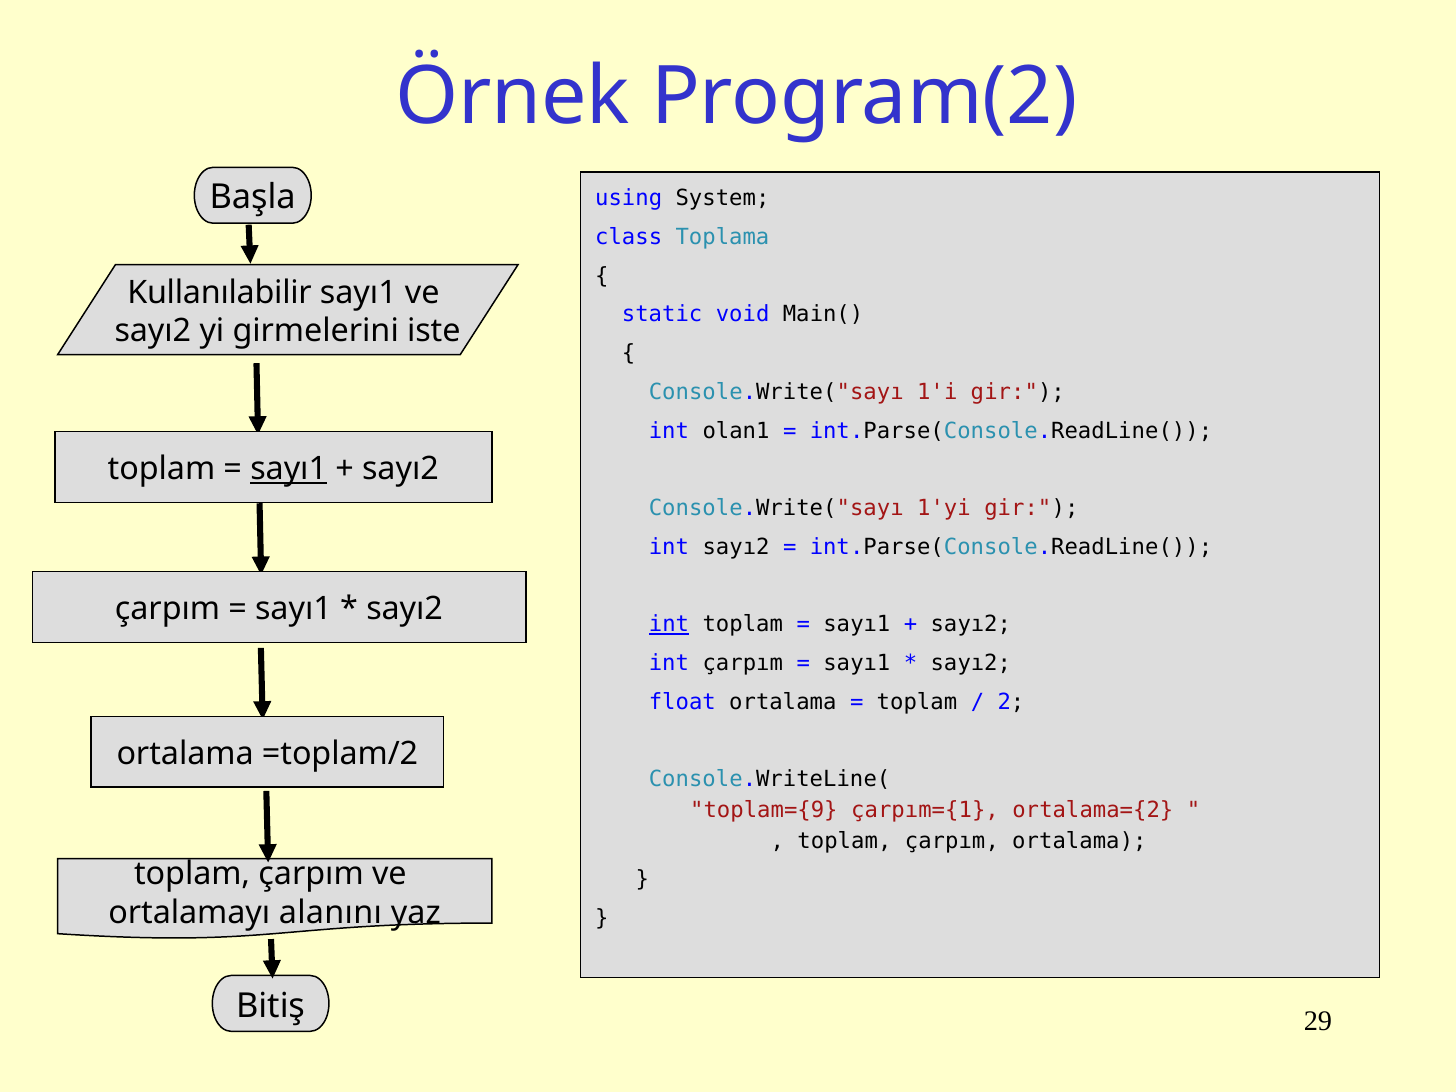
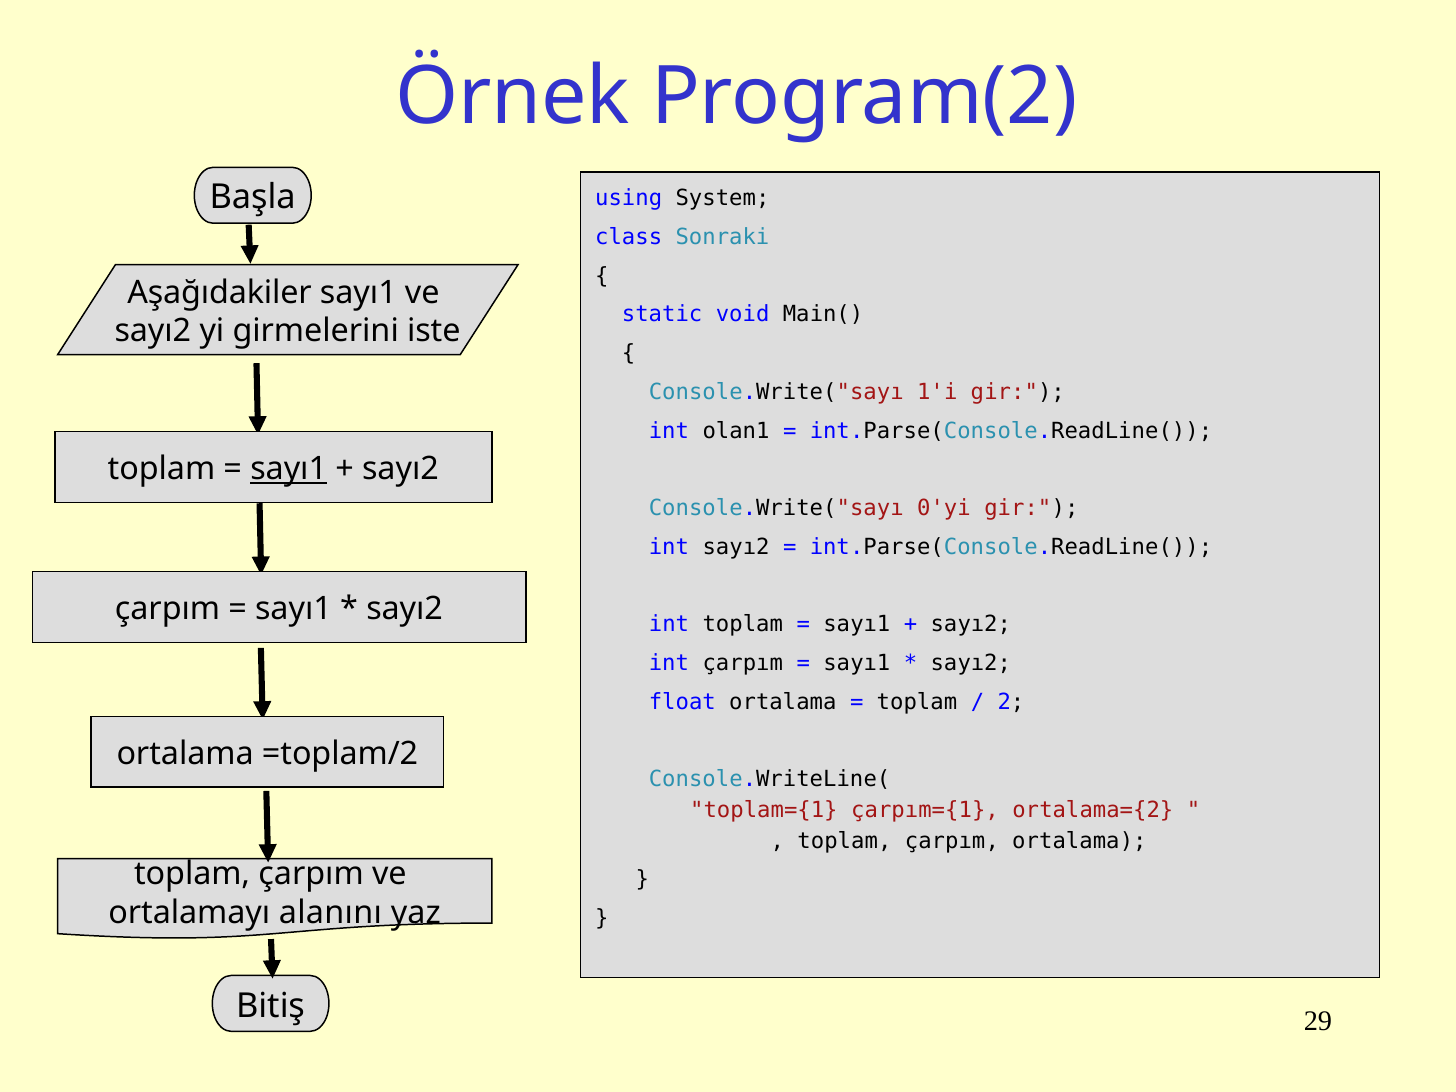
Toplama: Toplama -> Sonraki (722, 237)
Kullanılabilir: Kullanılabilir -> Aşağıdakiler (219, 292)
1'yi: 1'yi -> 0'yi (944, 508)
int underline: present -> none (669, 624)
toplam={9: toplam={9 -> toplam={1 (764, 810)
